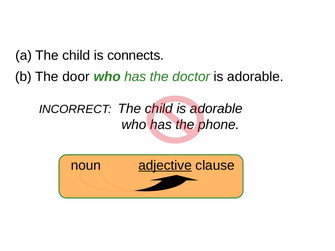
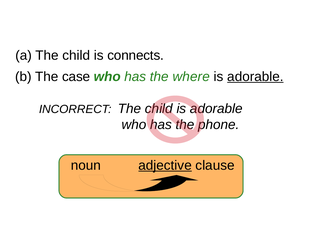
door: door -> case (76, 77)
doctor: doctor -> where (191, 77)
adorable underline: none -> present (255, 77)
